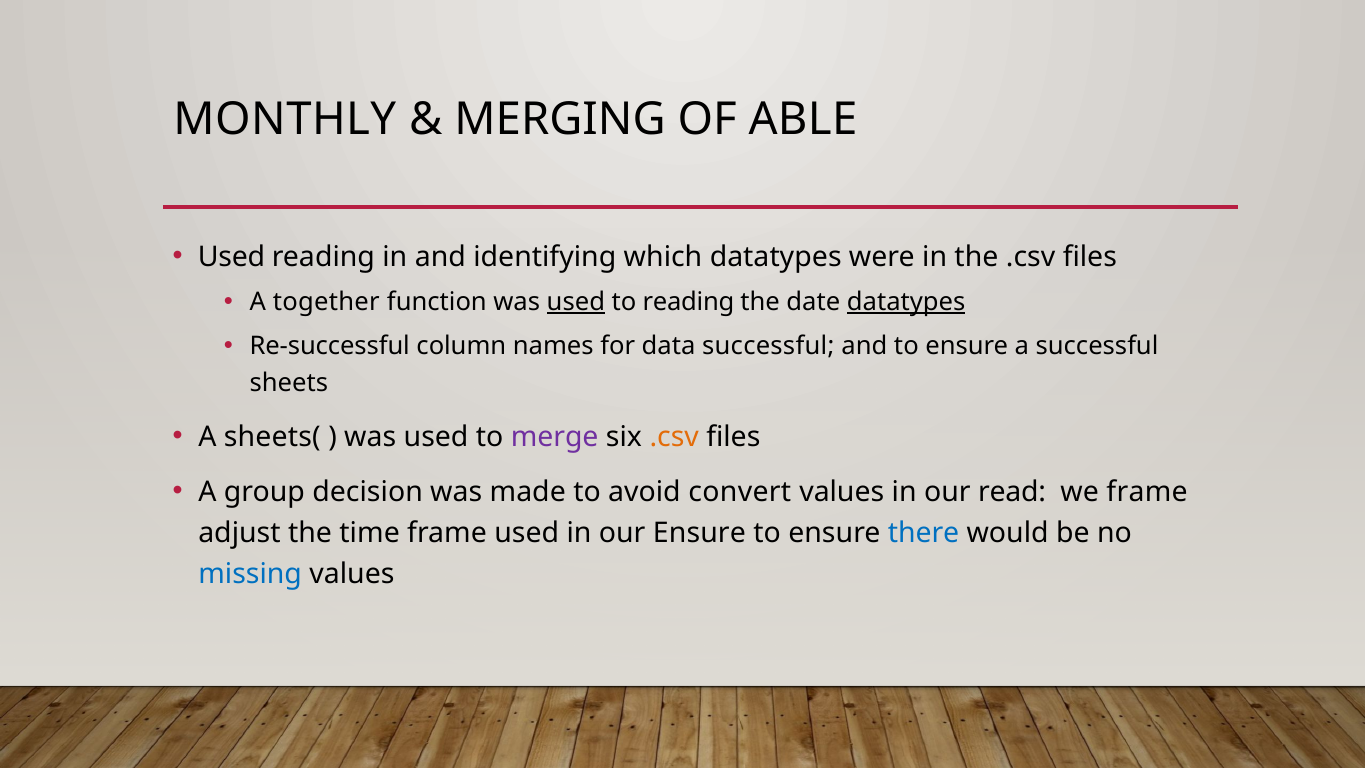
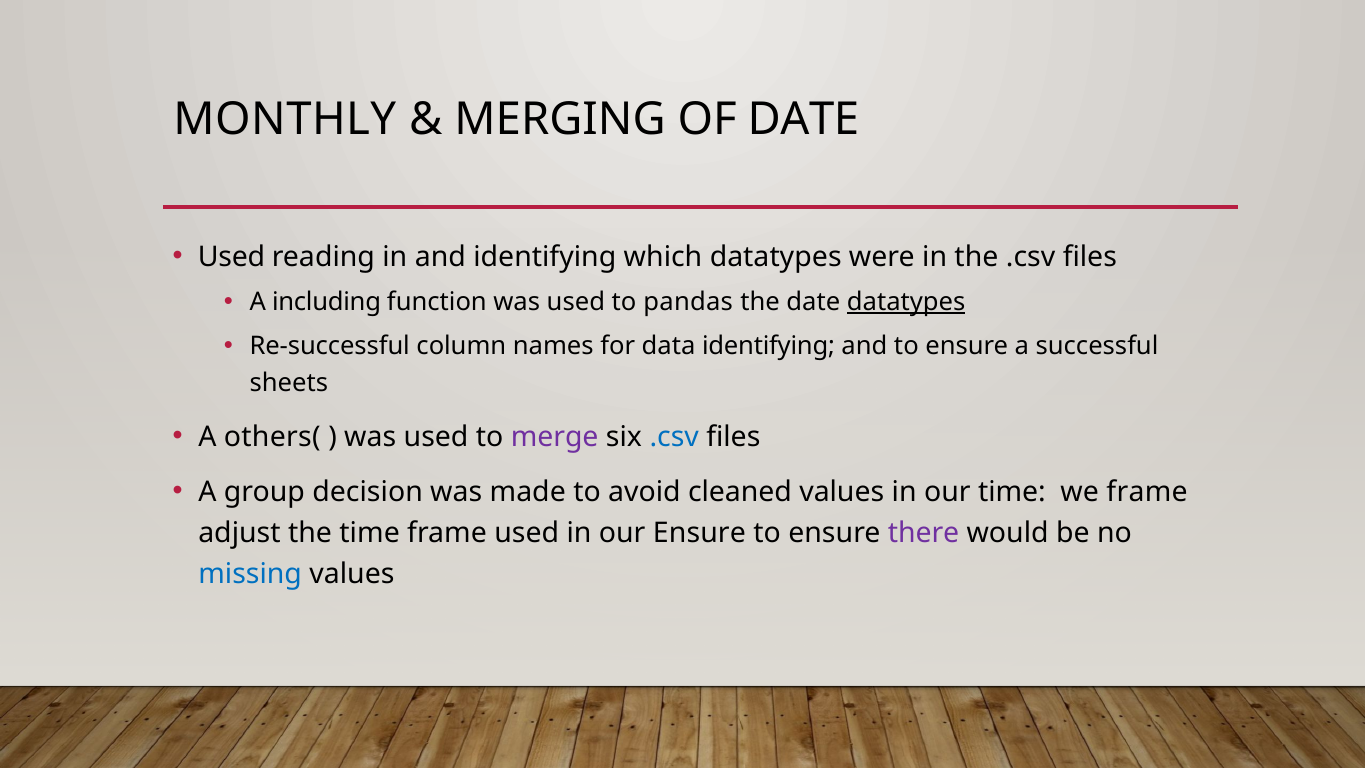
OF ABLE: ABLE -> DATE (803, 120)
together: together -> including (327, 302)
used underline: present -> none (576, 302)
to reading: reading -> pandas (688, 302)
data successful: successful -> identifying (768, 346)
sheets(: sheets( -> others( (272, 437)
.csv colour: orange -> blue (674, 437)
convert: convert -> cleaned (740, 492)
our read: read -> time (1012, 492)
there colour: blue -> purple (924, 533)
